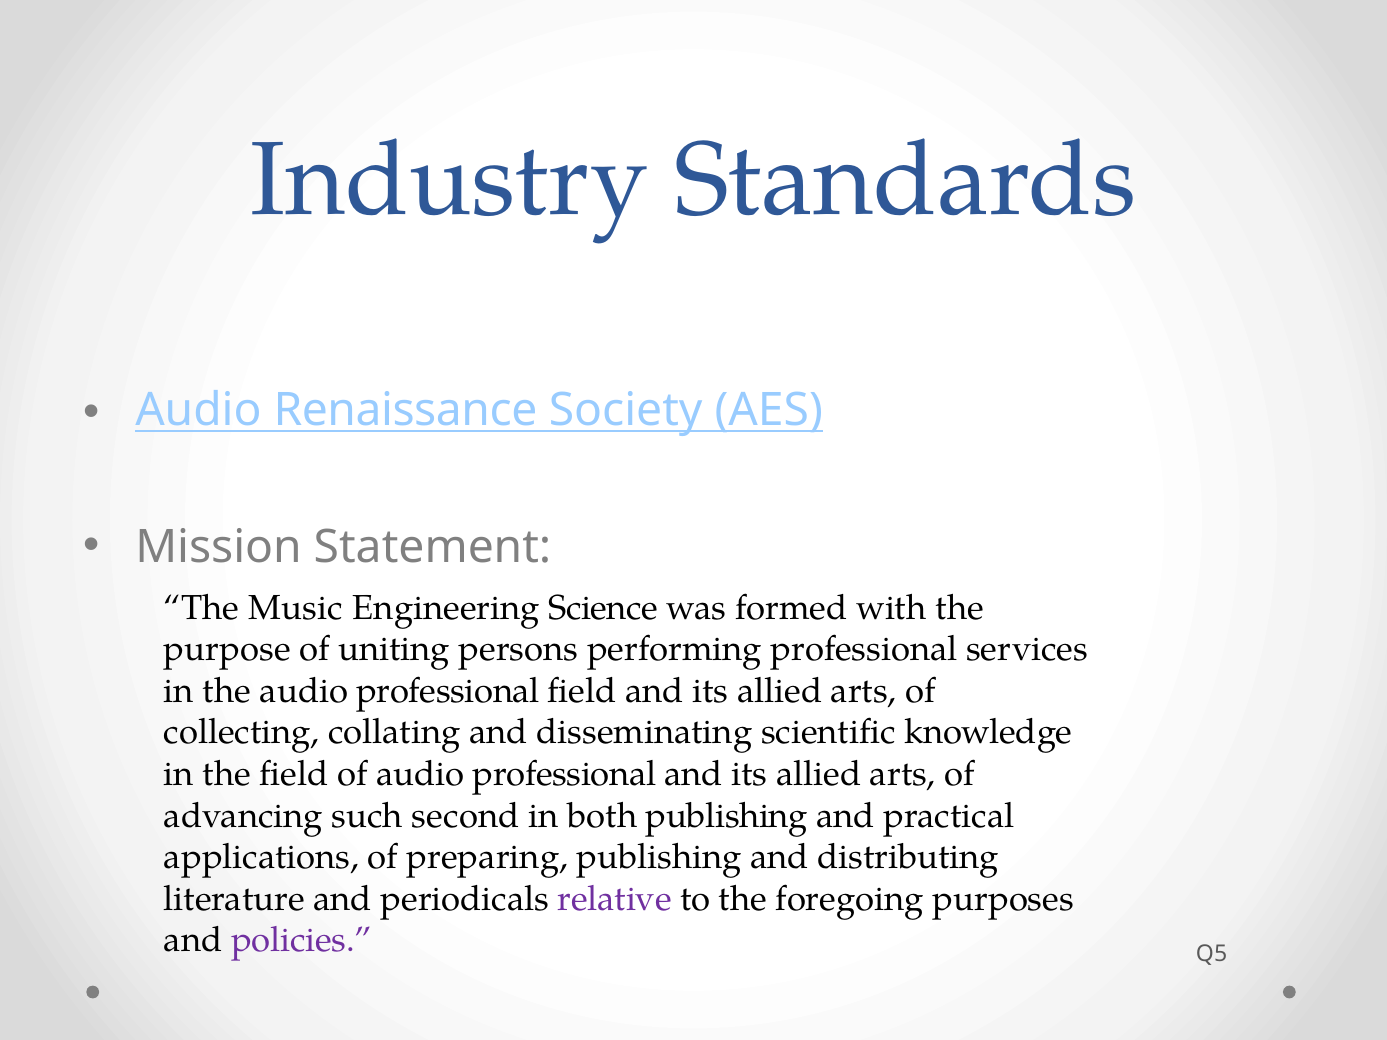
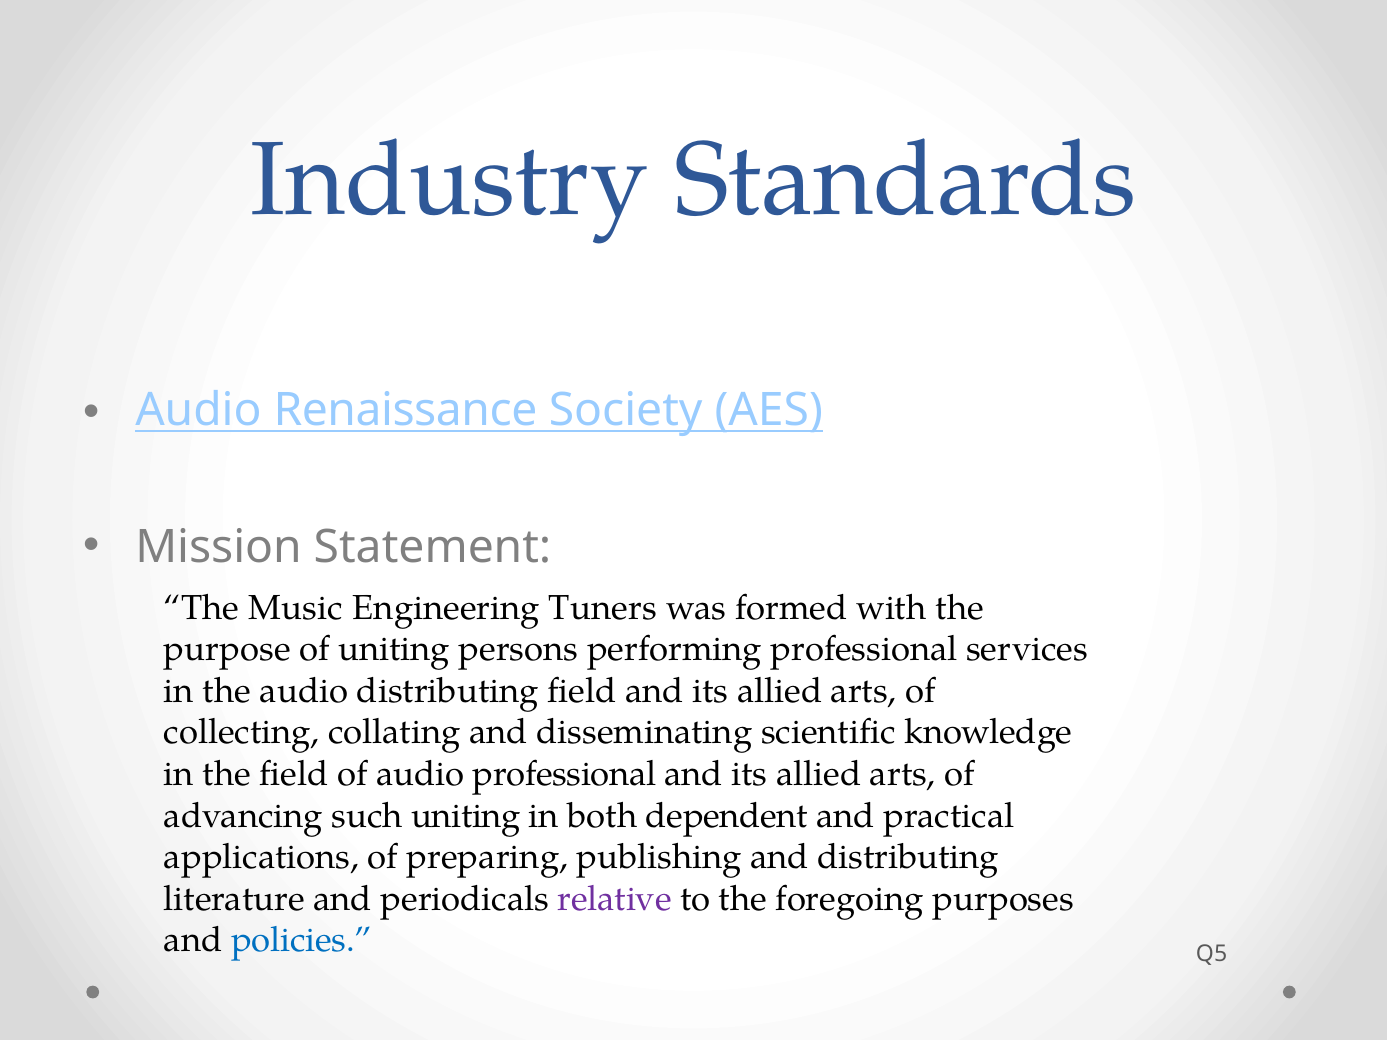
Science: Science -> Tuners (603, 608)
the audio professional: professional -> distributing (448, 691)
such second: second -> uniting (466, 816)
both publishing: publishing -> dependent (727, 816)
policies colour: purple -> blue (302, 941)
